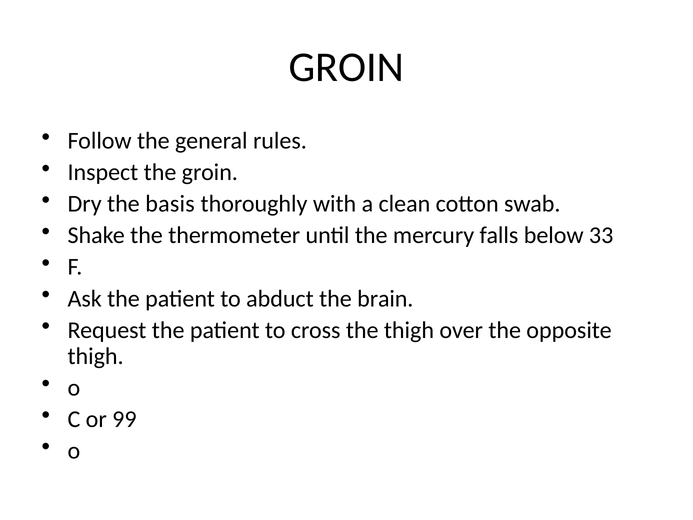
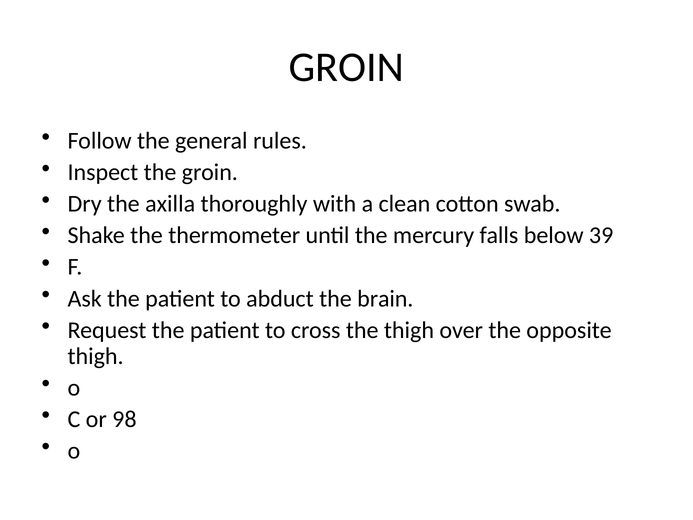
basis: basis -> axilla (170, 204)
33: 33 -> 39 (601, 235)
99: 99 -> 98 (124, 419)
